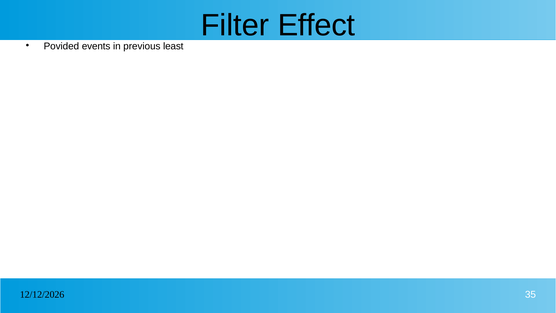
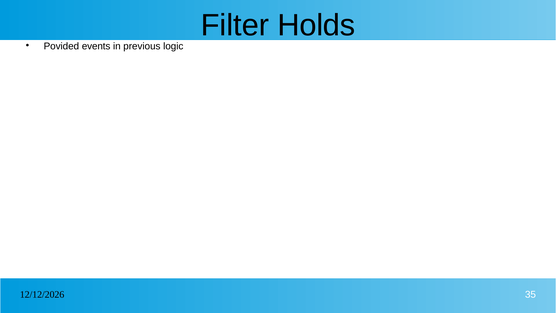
Effect: Effect -> Holds (316, 25)
least: least -> logic (173, 46)
